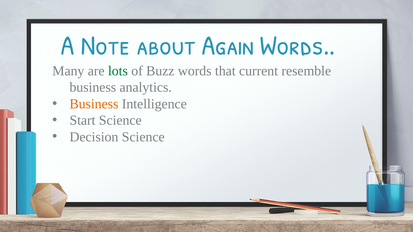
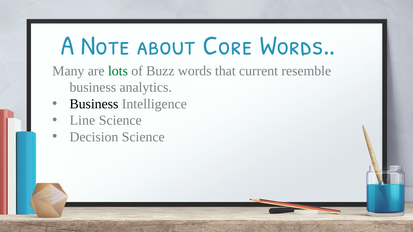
Again: Again -> Core (228, 46)
Business colour: orange -> black (94, 104)
Start: Start -> Line (82, 121)
